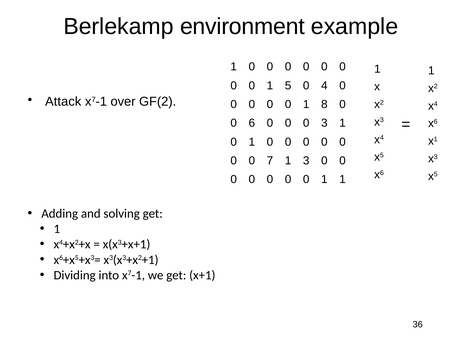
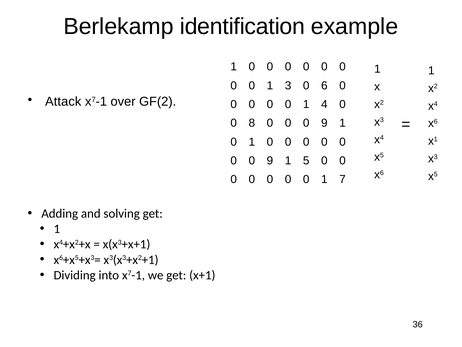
environment: environment -> identification (242, 27)
5: 5 -> 3 (288, 85)
4: 4 -> 6 (324, 85)
8: 8 -> 4 (324, 104)
6: 6 -> 8 (252, 123)
3: 3 -> 9 (324, 123)
7: 7 -> 9 (270, 160)
1 3: 3 -> 5 (306, 160)
0 1 1: 1 -> 7 (342, 179)
